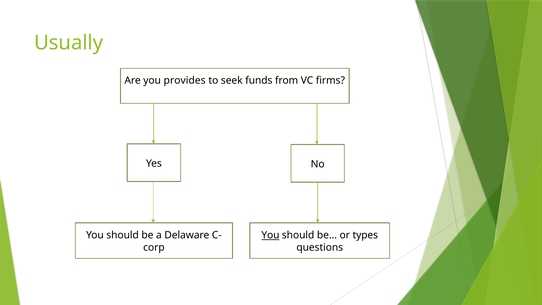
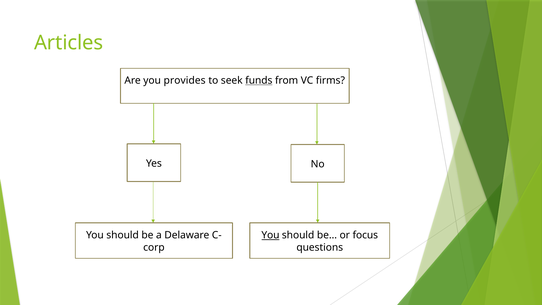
Usually: Usually -> Articles (69, 43)
funds underline: none -> present (259, 80)
types: types -> focus (365, 235)
